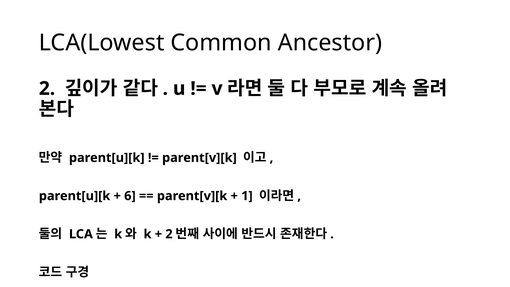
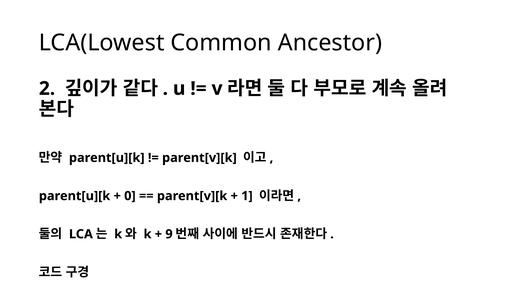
6: 6 -> 0 (130, 196)
2: 2 -> 9 (169, 234)
